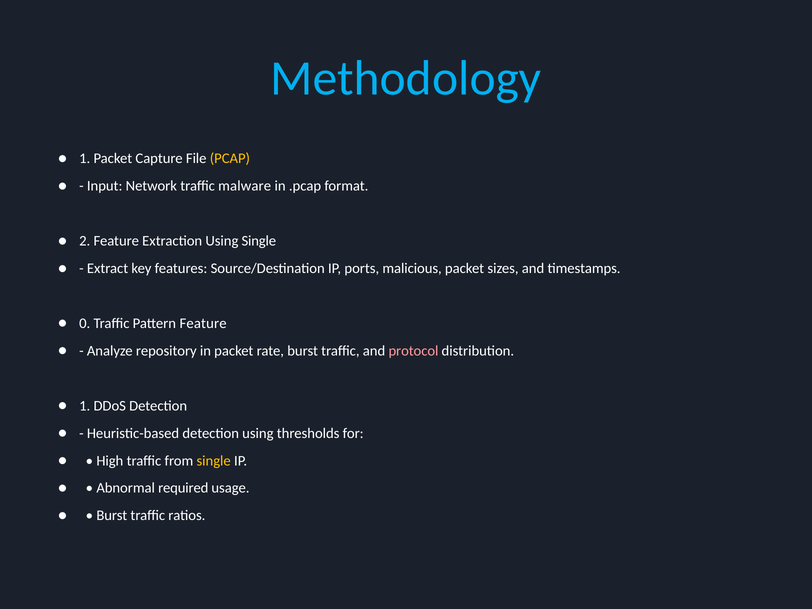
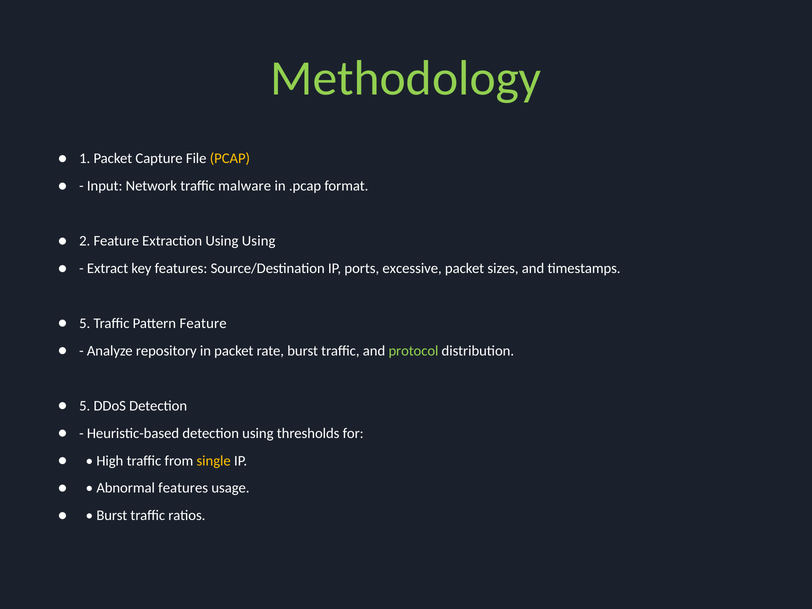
Methodology colour: light blue -> light green (406, 79)
Using Single: Single -> Using (259, 241)
malicious: malicious -> excessive (412, 268)
0: 0 -> 5 (85, 323)
protocol colour: pink -> light green (413, 351)
1: 1 -> 5 (85, 406)
Abnormal required: required -> features (183, 488)
